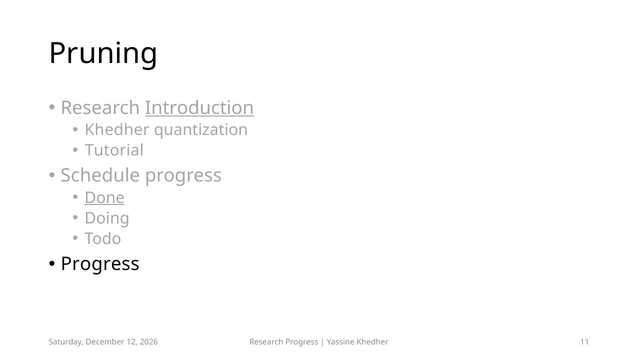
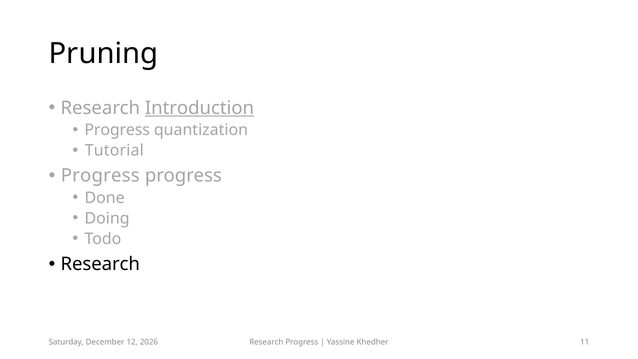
Khedher: Khedher -> Progress (117, 130)
Schedule: Schedule -> Progress (100, 176)
Done underline: present -> none (105, 198)
Progress: Progress -> Research (100, 264)
